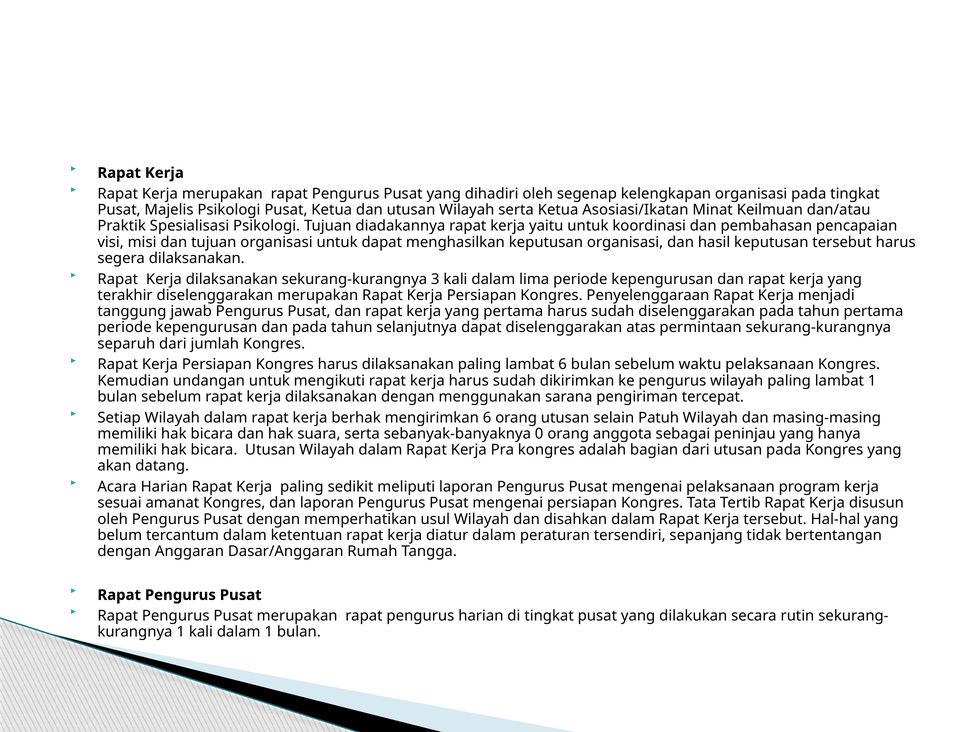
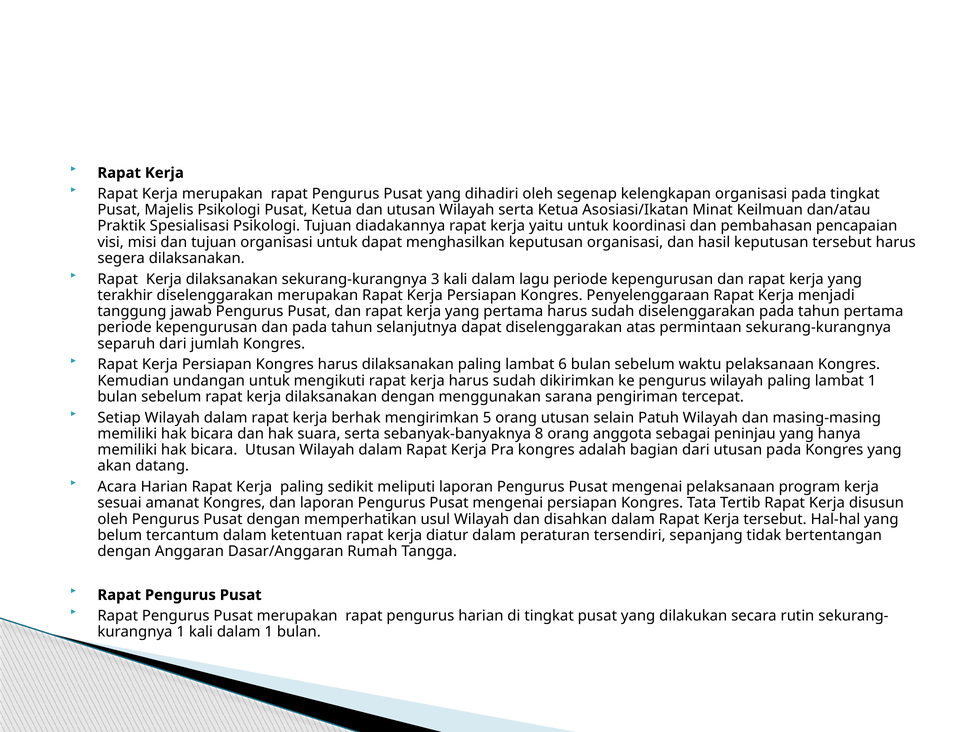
lima: lima -> lagu (534, 279)
mengirimkan 6: 6 -> 5 (487, 418)
0: 0 -> 8 (539, 434)
